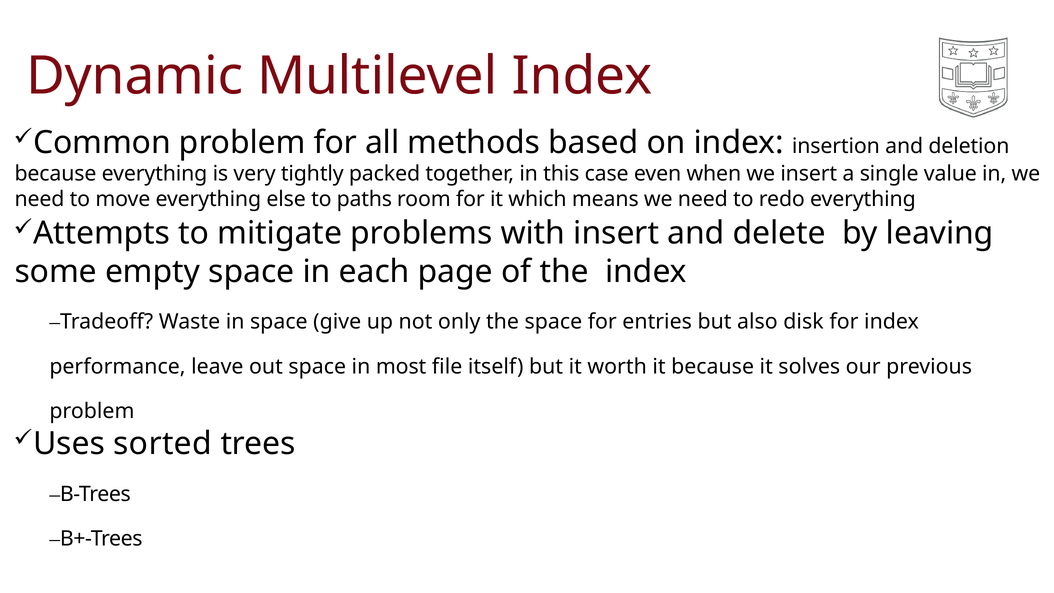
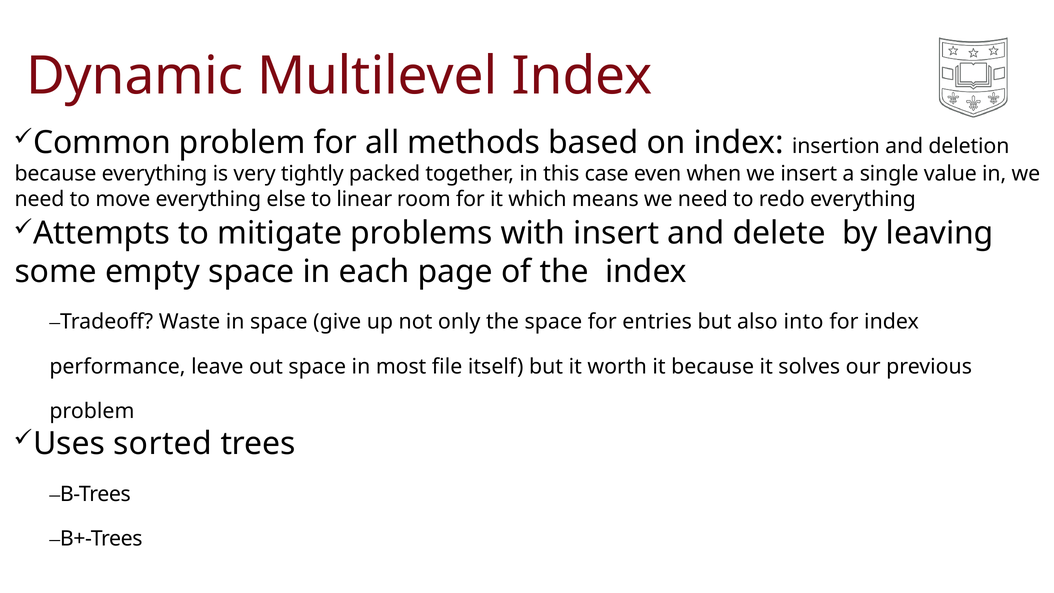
paths: paths -> linear (364, 199)
disk: disk -> into (803, 322)
